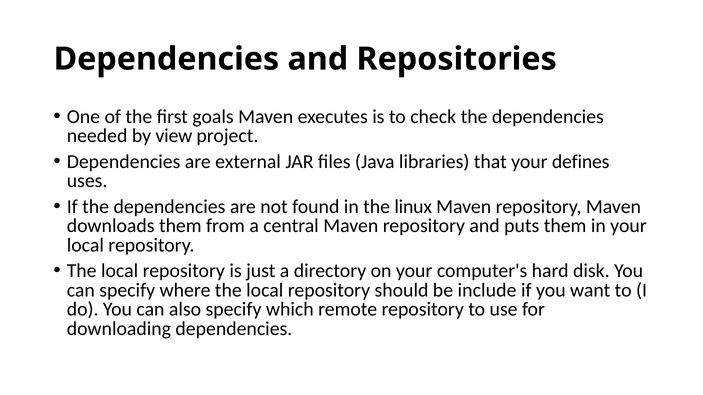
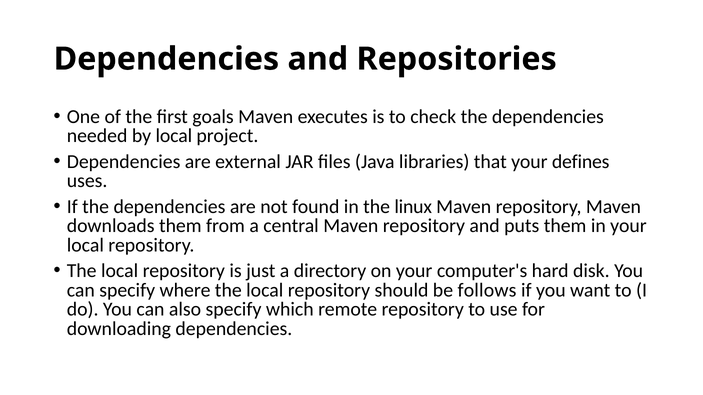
by view: view -> local (174, 136)
include: include -> follows (487, 290)
